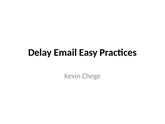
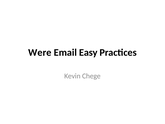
Delay: Delay -> Were (40, 52)
